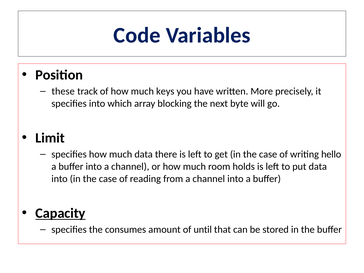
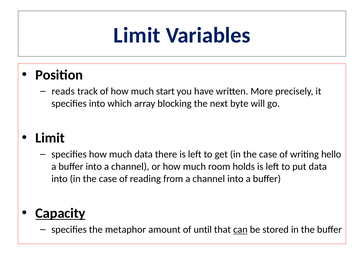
Code: Code -> Limit (137, 35)
these: these -> reads (63, 91)
keys: keys -> start (165, 91)
consumes: consumes -> metaphor (126, 230)
can underline: none -> present (240, 230)
